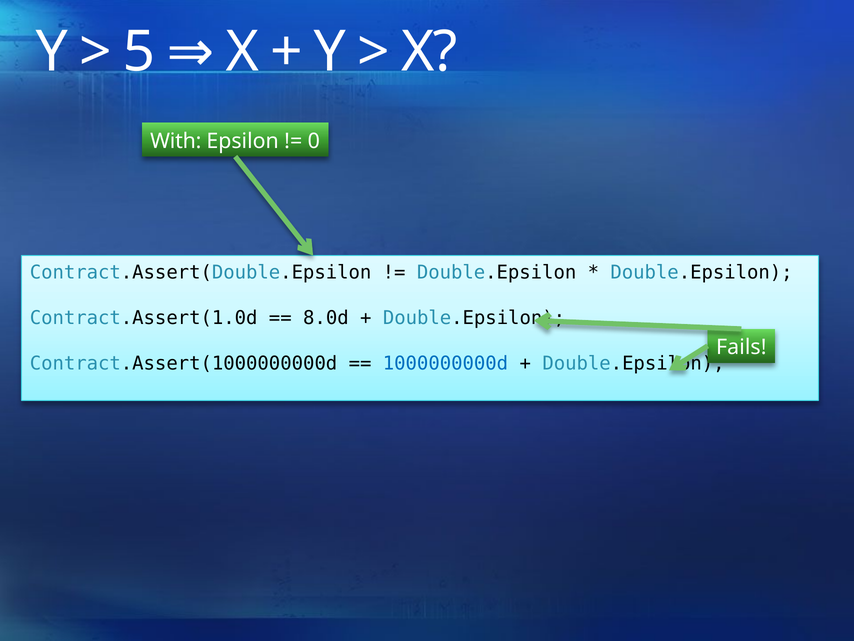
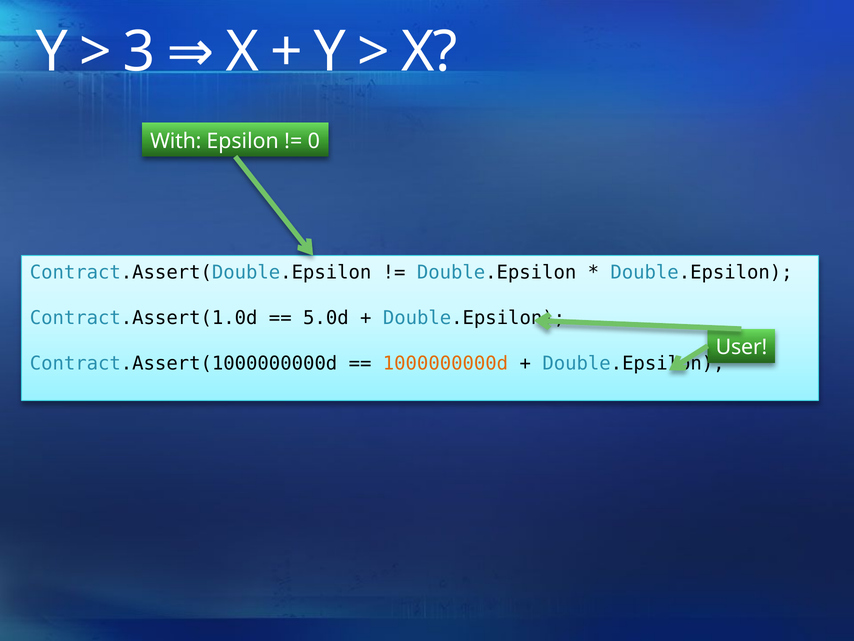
5: 5 -> 3 (139, 52)
8.0d: 8.0d -> 5.0d (326, 318)
Fails: Fails -> User (741, 347)
1000000000d colour: blue -> orange (445, 363)
